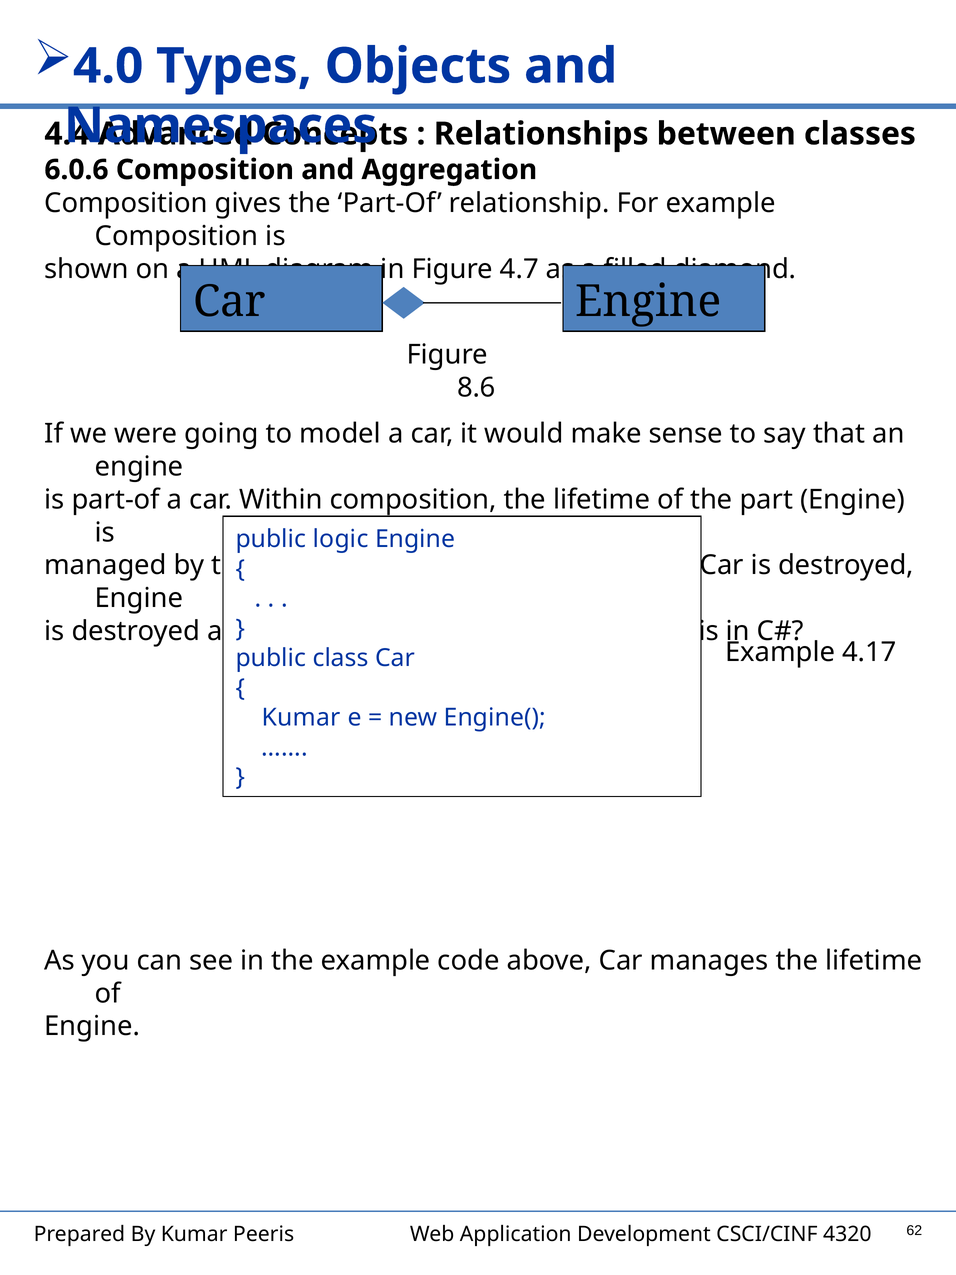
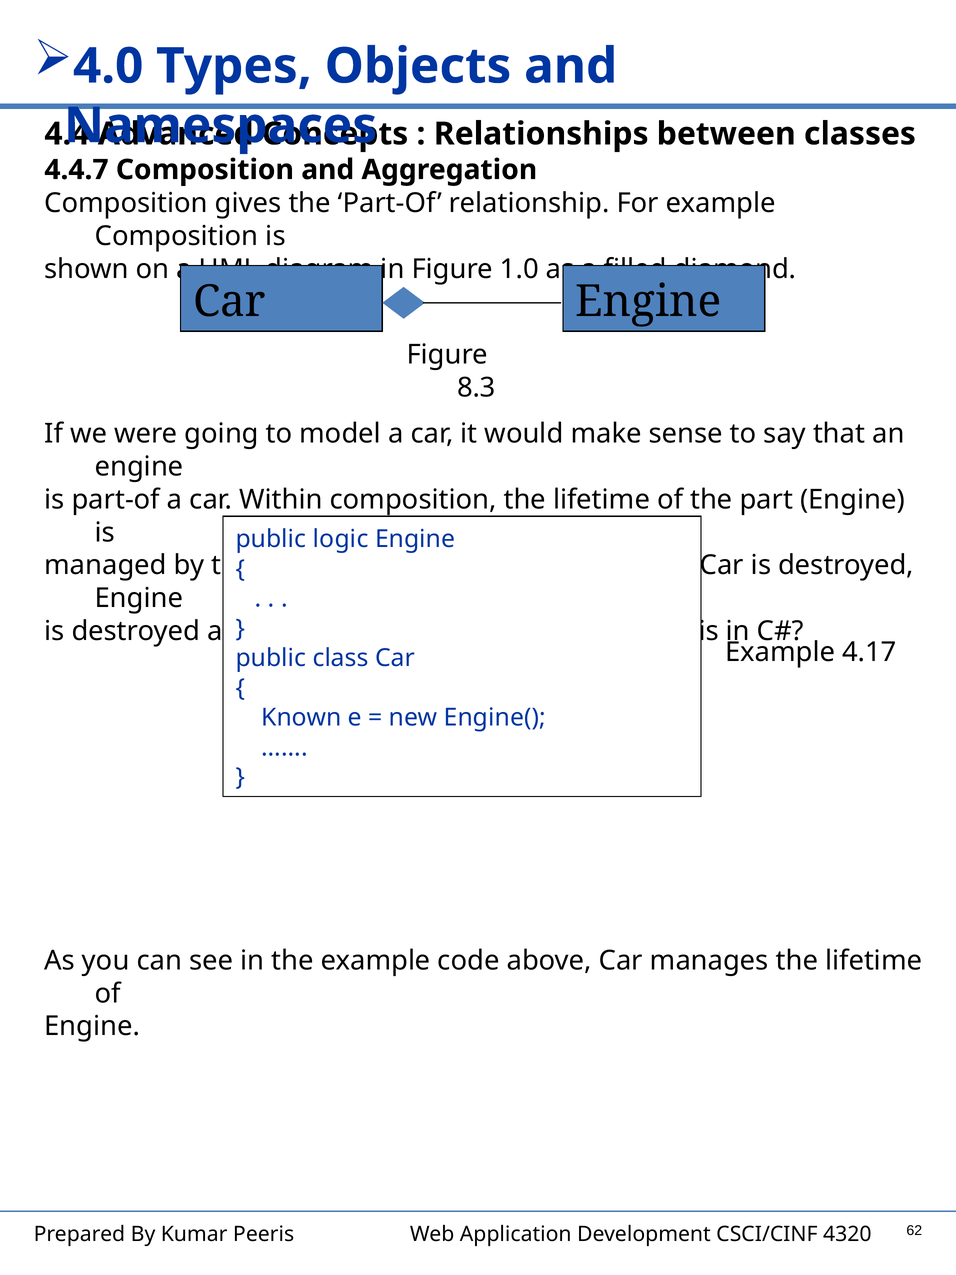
6.0.6: 6.0.6 -> 4.4.7 (76, 170)
4.7: 4.7 -> 1.0 (519, 269)
8.6: 8.6 -> 8.3 (476, 387)
Kumar: Kumar -> Known (301, 717)
